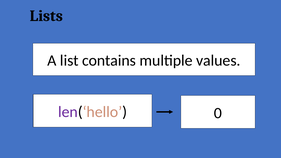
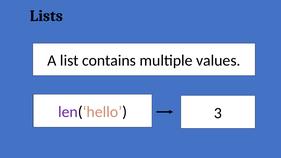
0: 0 -> 3 (218, 113)
